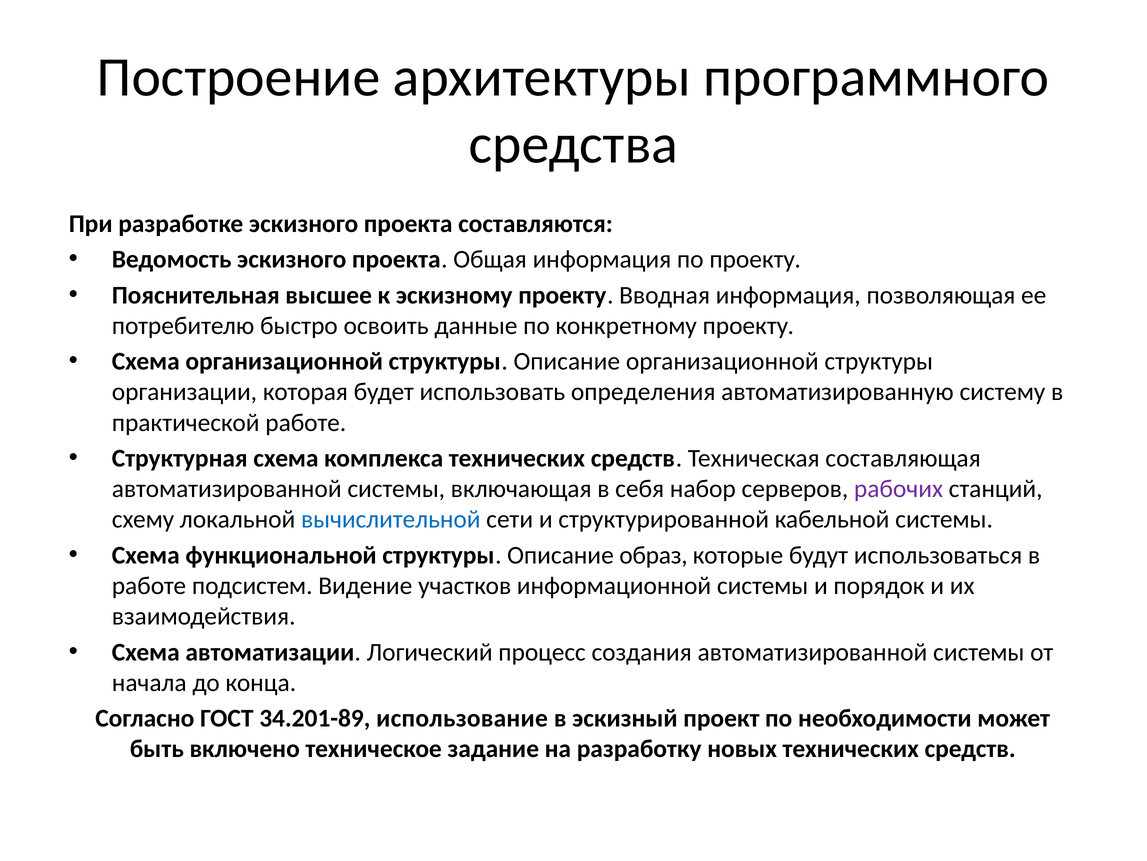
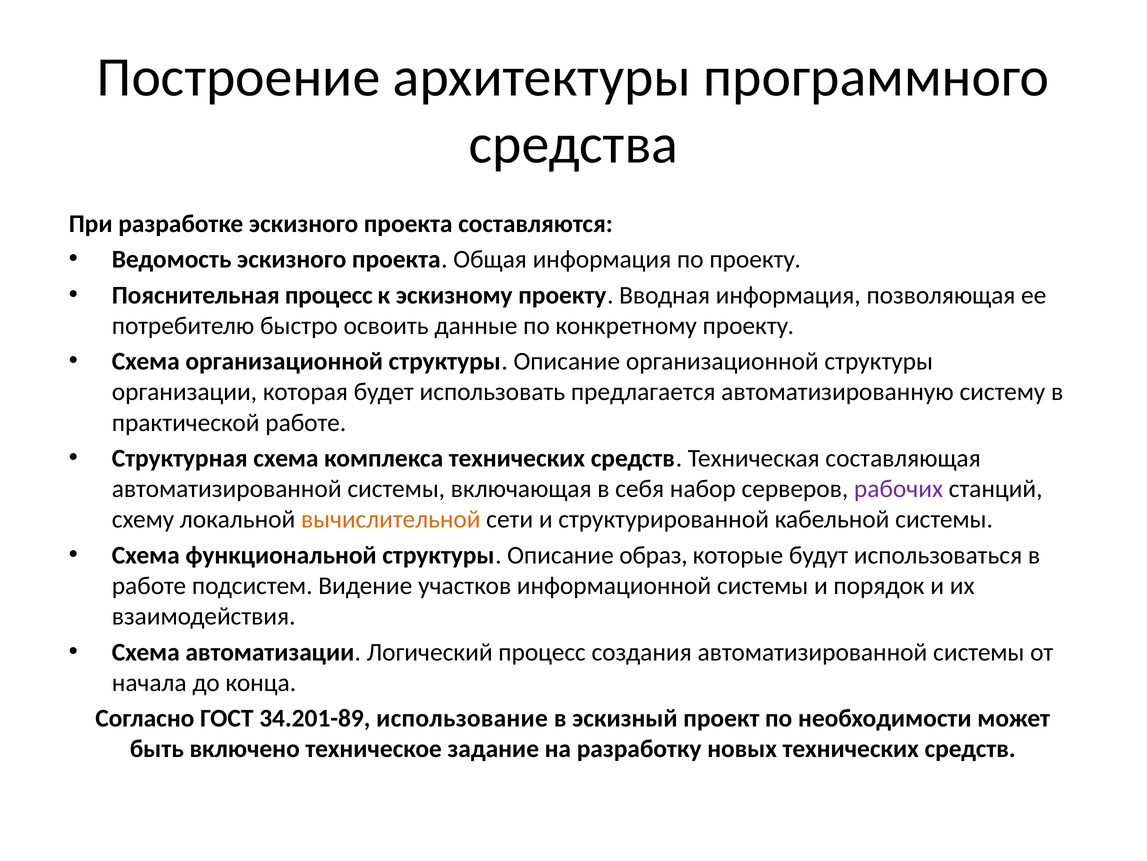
Пояснительная высшее: высшее -> процесс (329, 295)
определения: определения -> предлагается (643, 392)
вычислительной colour: blue -> orange (391, 519)
